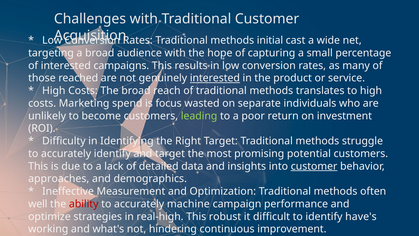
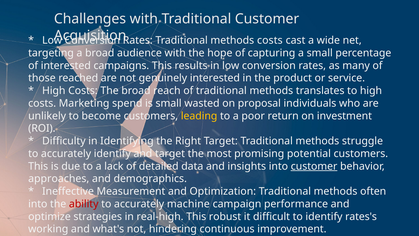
methods initial: initial -> costs (270, 40)
interested underline: present -> none (215, 78)
is focus: focus -> small (169, 103)
separate: separate -> proposal (259, 103)
leading colour: light green -> yellow (199, 116)
well: well -> into (38, 204)
have's: have's -> rates's (361, 216)
